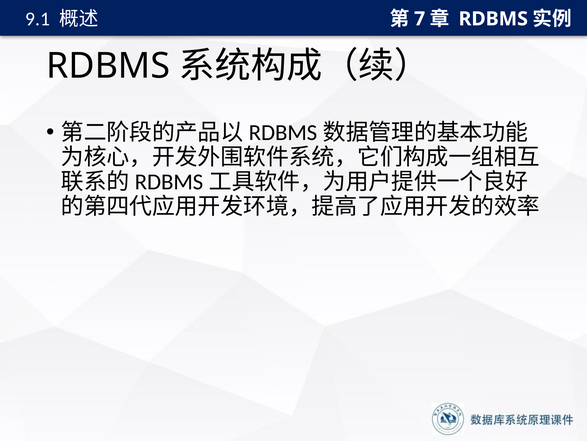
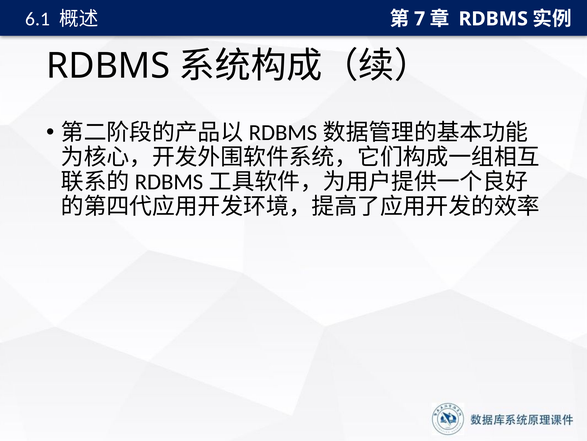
9.1: 9.1 -> 6.1 (38, 19)
